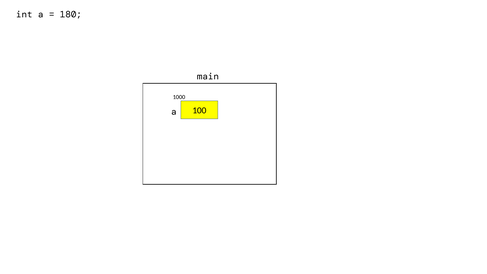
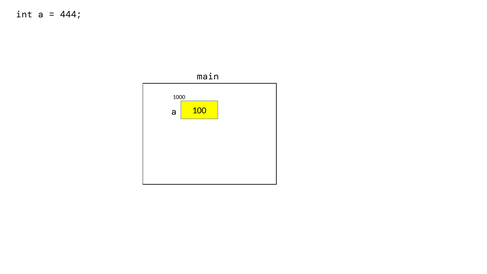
180: 180 -> 444 (71, 15)
